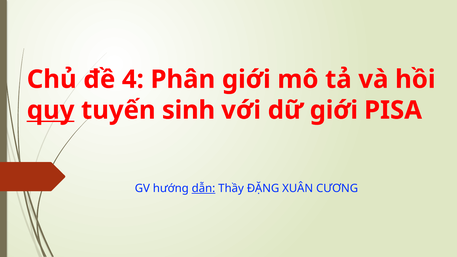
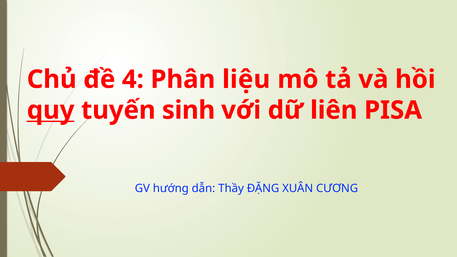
Phân giới: giới -> liệu (246, 79)
dữ giới: giới -> liên (334, 110)
dẫn underline: present -> none (203, 188)
